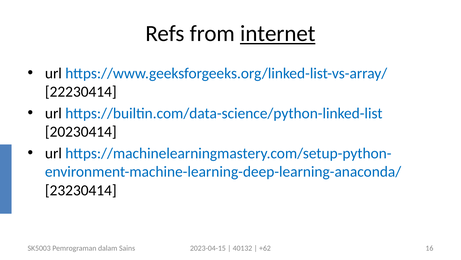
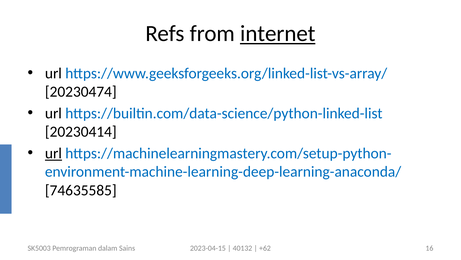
22230414: 22230414 -> 20230474 (81, 92)
url underline: none -> present (53, 153)
23230414: 23230414 -> 74635585 (81, 190)
